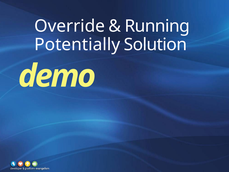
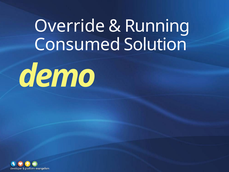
Potentially: Potentially -> Consumed (77, 45)
